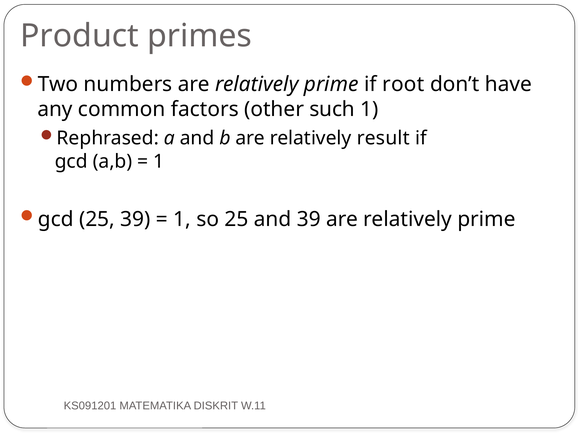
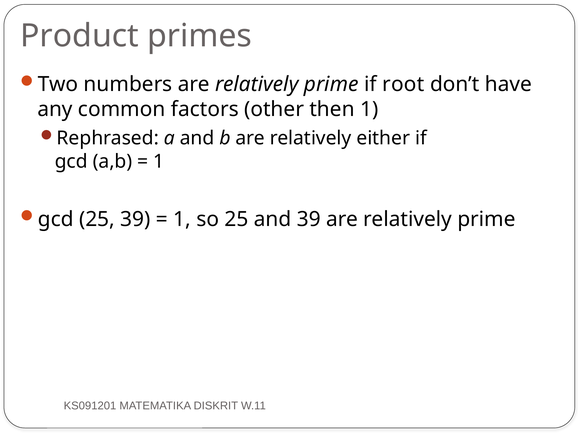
such: such -> then (332, 109)
result: result -> either (383, 138)
